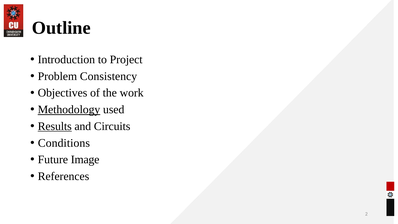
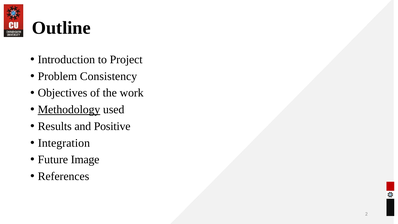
Results underline: present -> none (55, 126)
Circuits: Circuits -> Positive (112, 126)
Conditions: Conditions -> Integration (64, 143)
